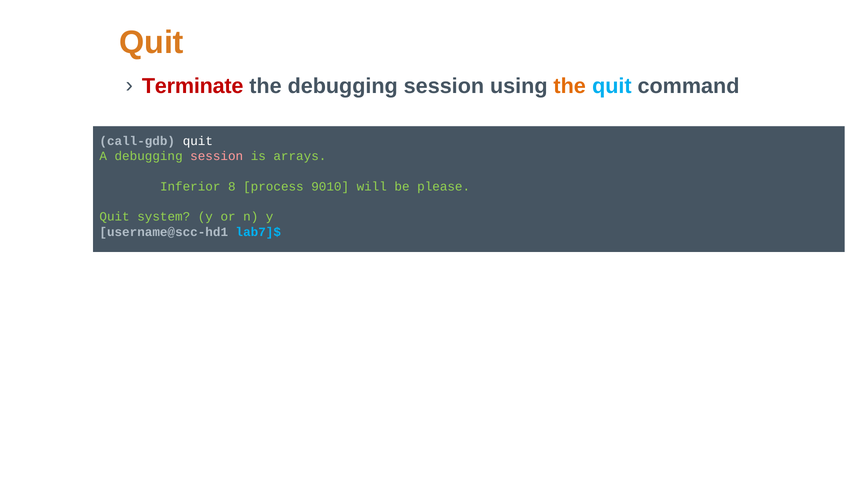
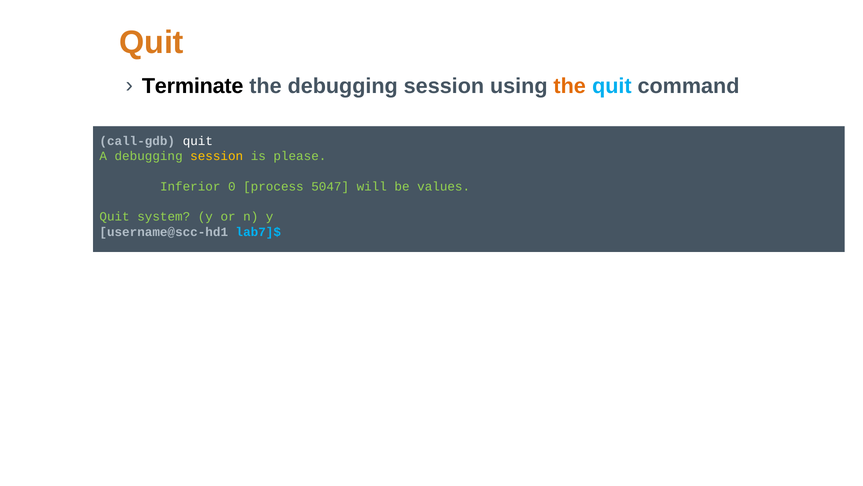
Terminate colour: red -> black (193, 86)
session colour: pink -> yellow (217, 156)
arrays: arrays -> please (300, 156)
8: 8 -> 0 (232, 186)
9010: 9010 -> 5047 (330, 186)
please: please -> values (444, 186)
